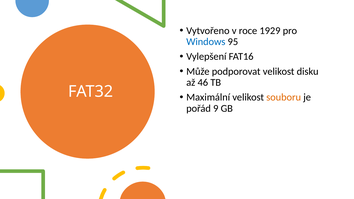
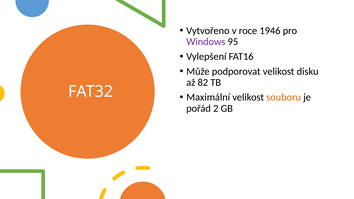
1929: 1929 -> 1946 (270, 31)
Windows colour: blue -> purple (206, 42)
46: 46 -> 82 (203, 83)
9: 9 -> 2 (216, 109)
